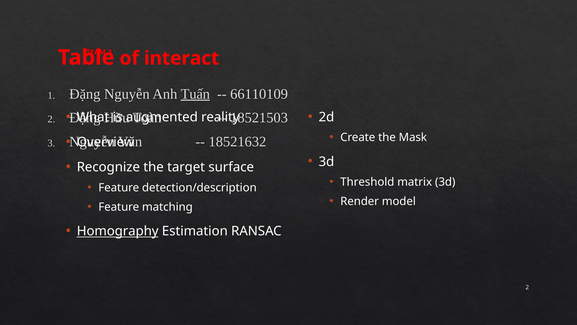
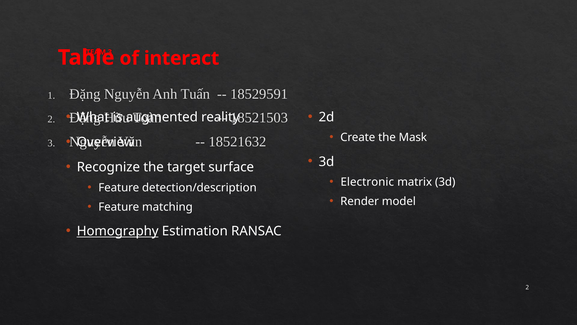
Tuấn underline: present -> none (195, 94)
66110109: 66110109 -> 18529591 (259, 94)
Threshold: Threshold -> Electronic (367, 182)
